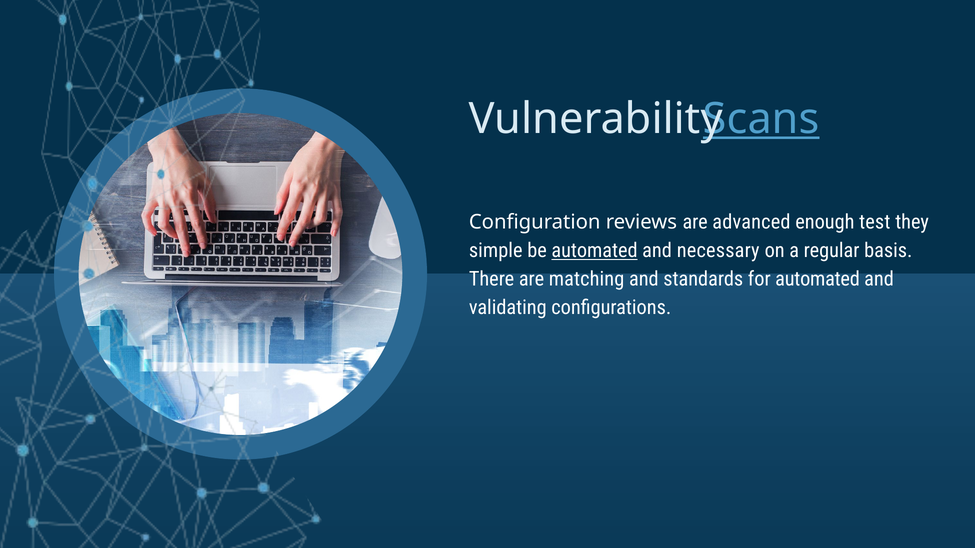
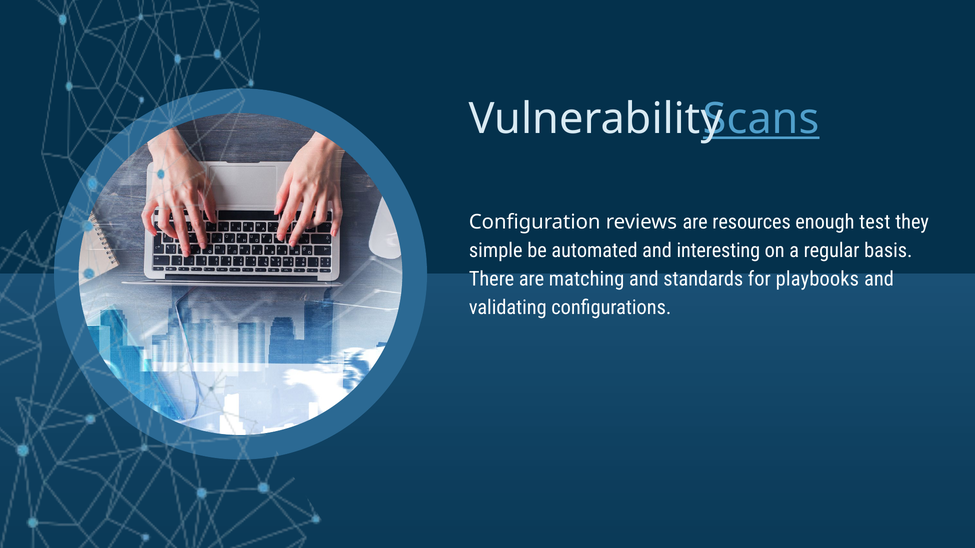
advanced: advanced -> resources (752, 222)
automated underline: present -> none (595, 251)
necessary: necessary -> interesting (718, 251)
for automated: automated -> playbooks (817, 279)
